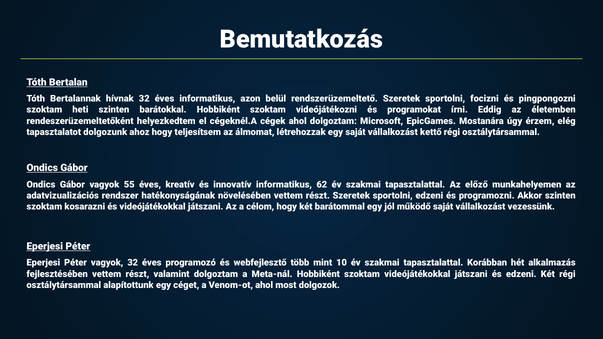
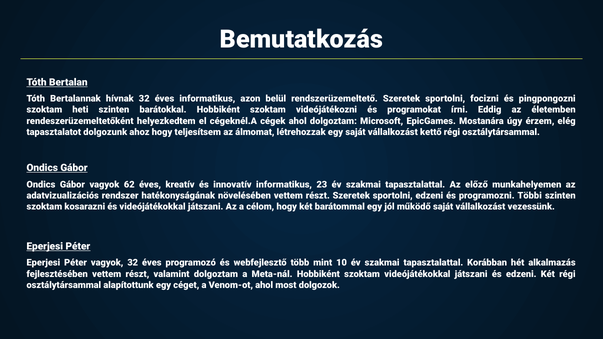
55: 55 -> 62 (129, 185)
62: 62 -> 23 (322, 185)
Akkor: Akkor -> Többi (530, 196)
